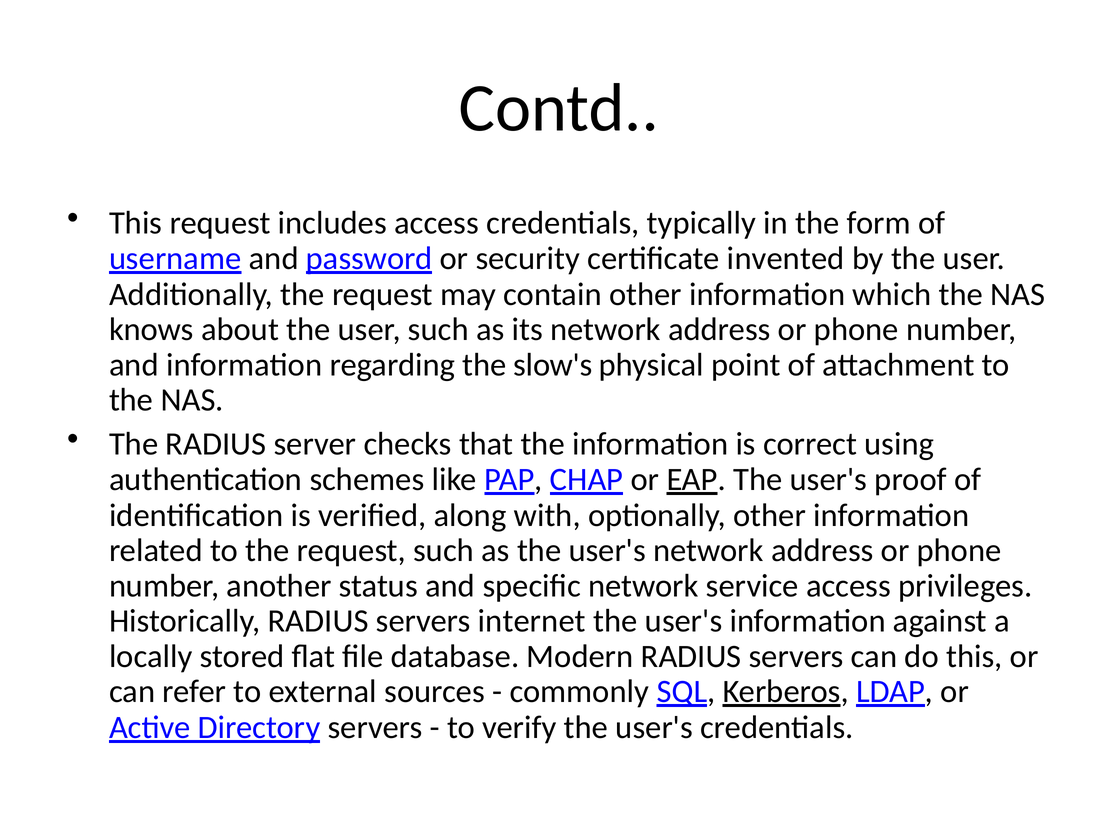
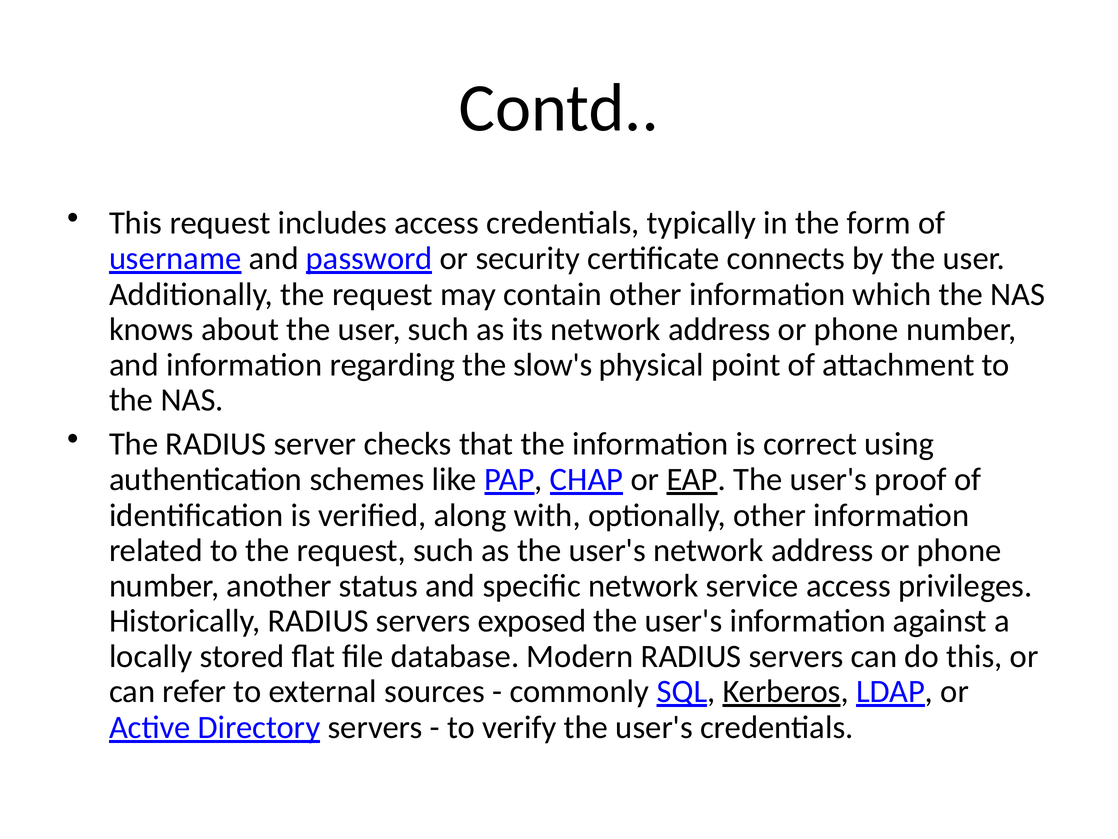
invented: invented -> connects (786, 258)
internet: internet -> exposed (532, 621)
